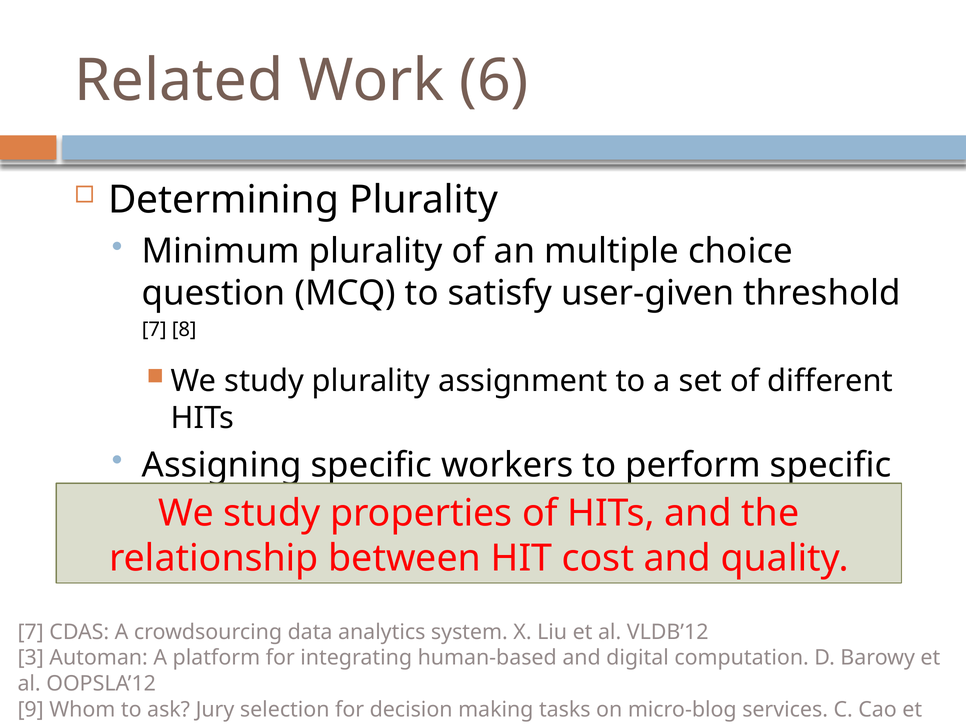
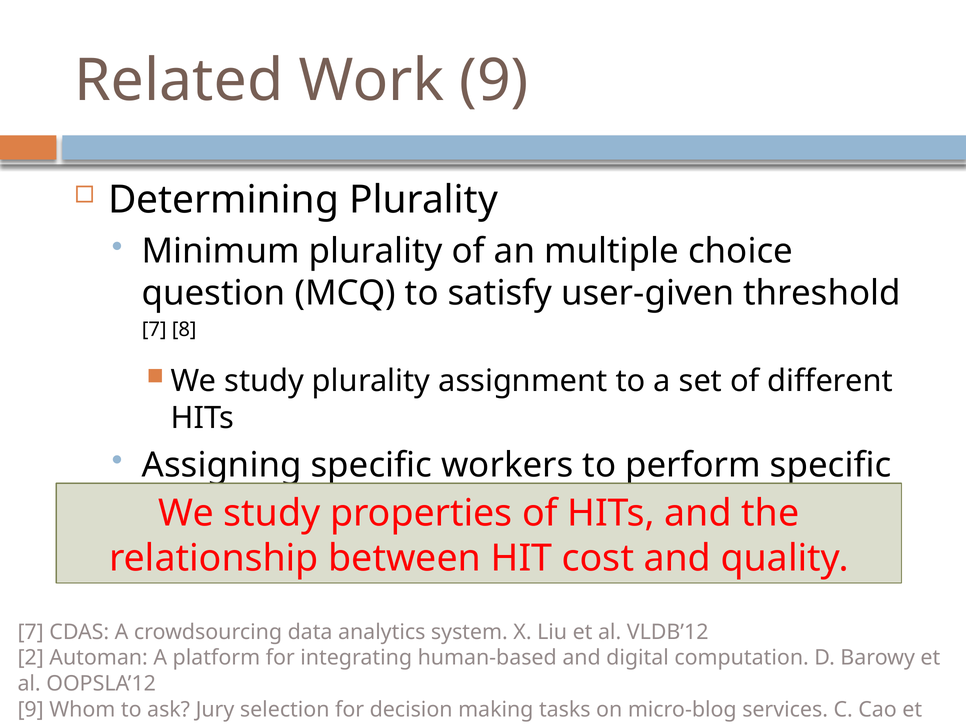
Work 6: 6 -> 9 (494, 81)
3: 3 -> 2 (31, 657)
